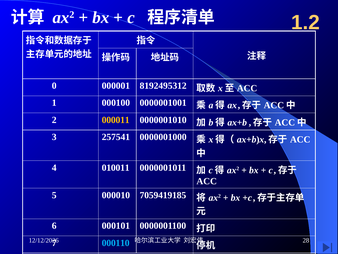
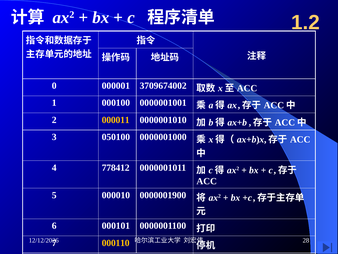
8192495312: 8192495312 -> 3709674002 (163, 86)
257541: 257541 -> 050100 (116, 137)
010011: 010011 -> 778412 (116, 167)
7059419185: 7059419185 -> 0000001900 (163, 195)
000110 colour: light blue -> yellow (116, 242)
